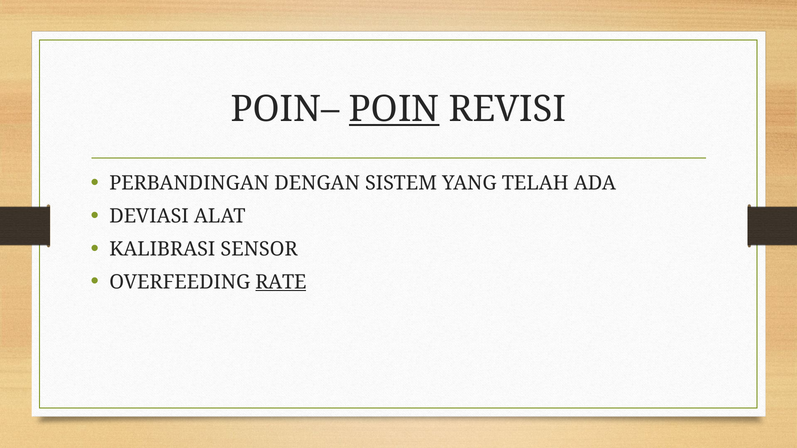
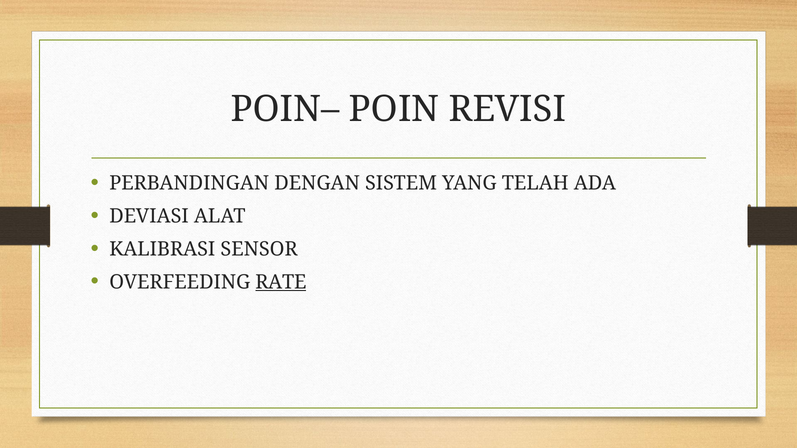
POIN underline: present -> none (394, 109)
